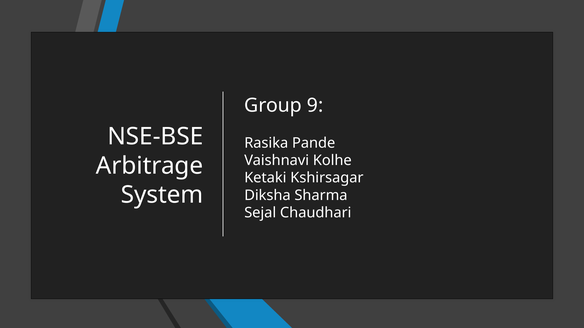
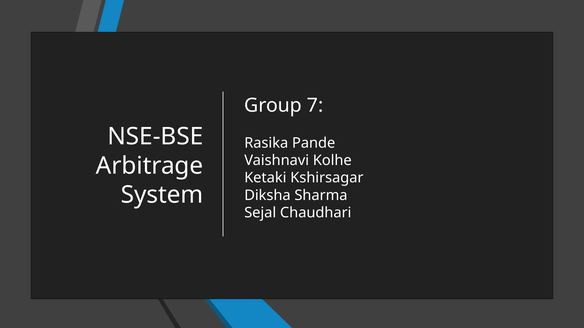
9: 9 -> 7 (315, 105)
